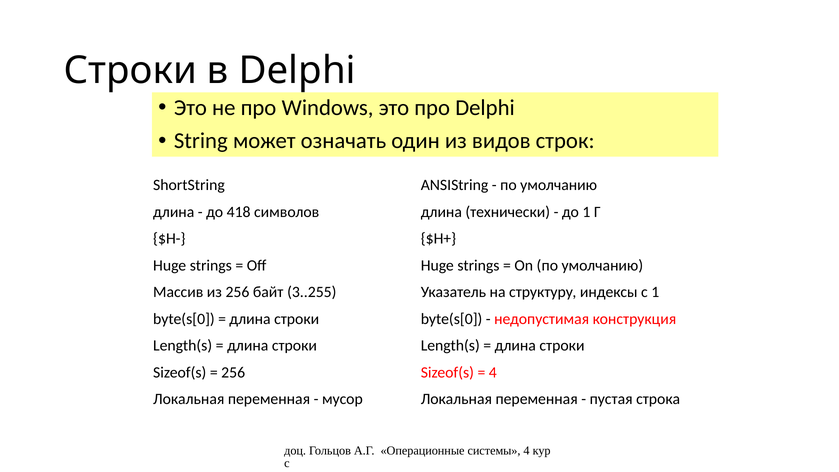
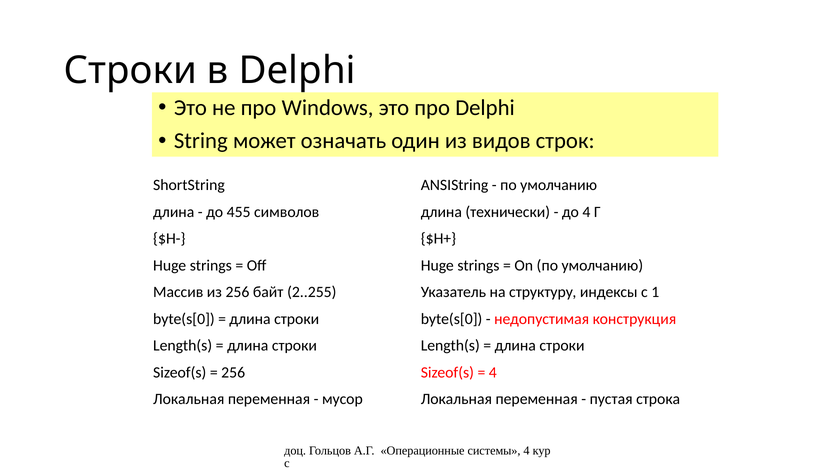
418: 418 -> 455 (239, 212)
до 1: 1 -> 4 (586, 212)
3..255: 3..255 -> 2..255 (312, 292)
